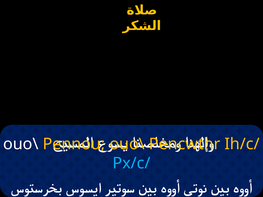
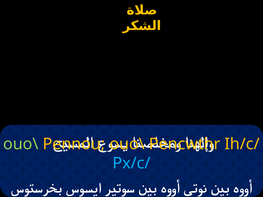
ouo\ colour: white -> light green (21, 144)
